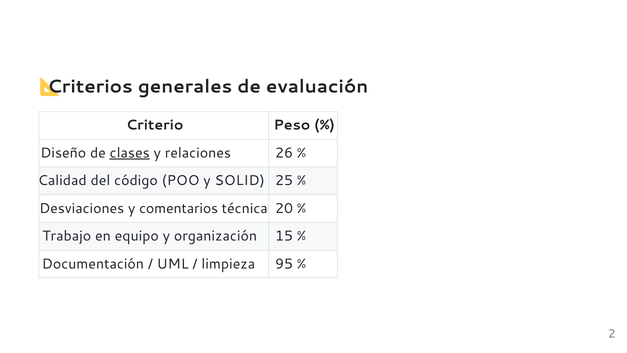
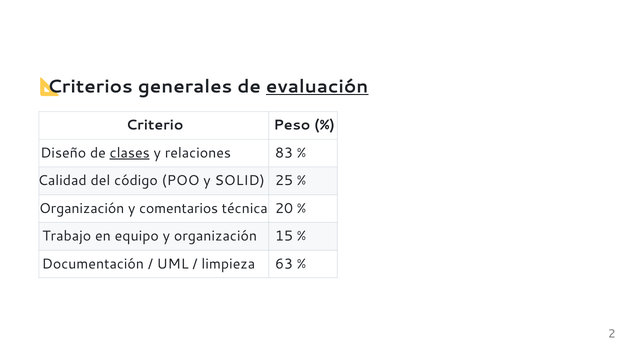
evaluación underline: none -> present (317, 86)
26: 26 -> 83 (284, 153)
Desviaciones: Desviaciones -> Organización (82, 208)
95: 95 -> 63 (284, 264)
